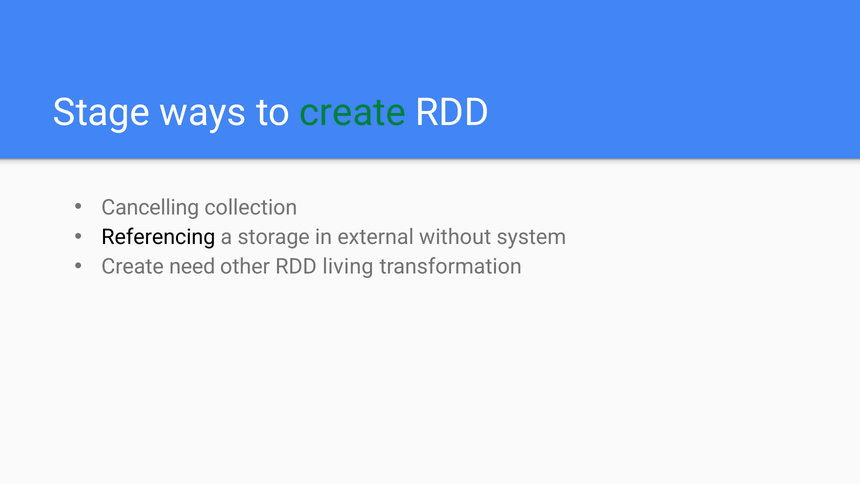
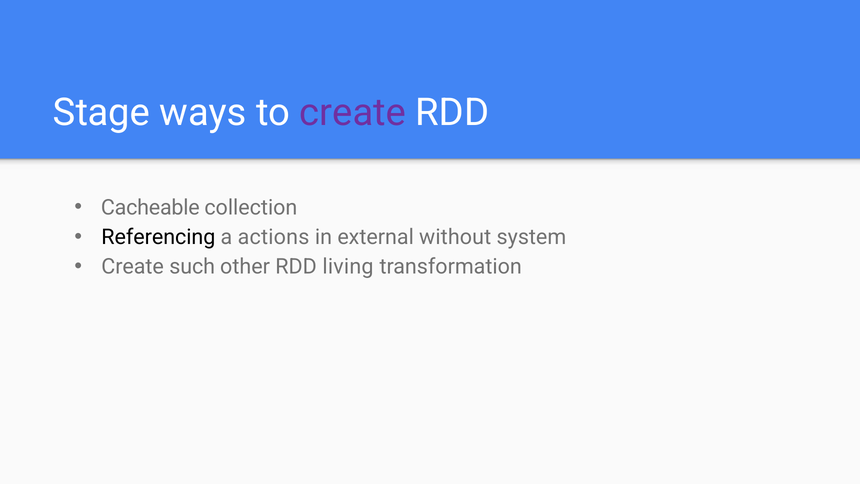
create colour: green -> purple (353, 113)
Cancelling: Cancelling -> Cacheable (150, 207)
storage: storage -> actions (274, 237)
need: need -> such (192, 267)
